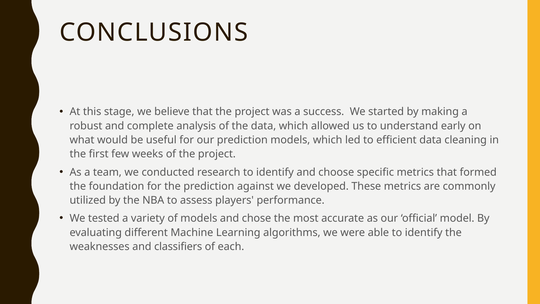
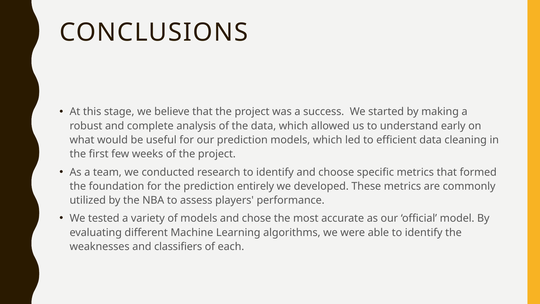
against: against -> entirely (255, 186)
